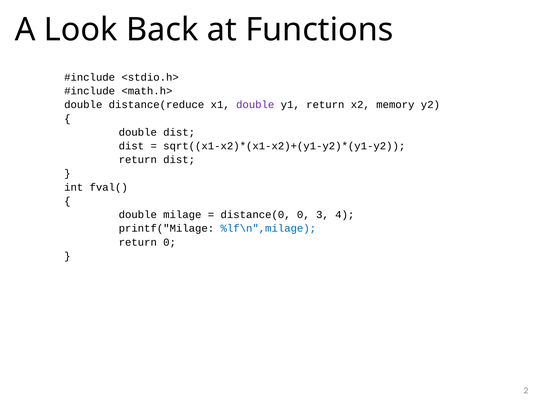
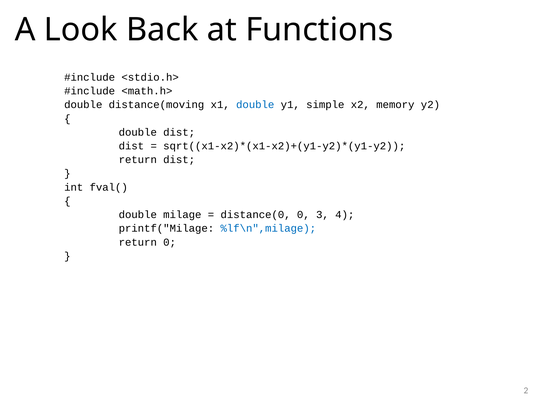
distance(reduce: distance(reduce -> distance(moving (157, 105)
double colour: purple -> blue (255, 105)
y1 return: return -> simple (325, 105)
